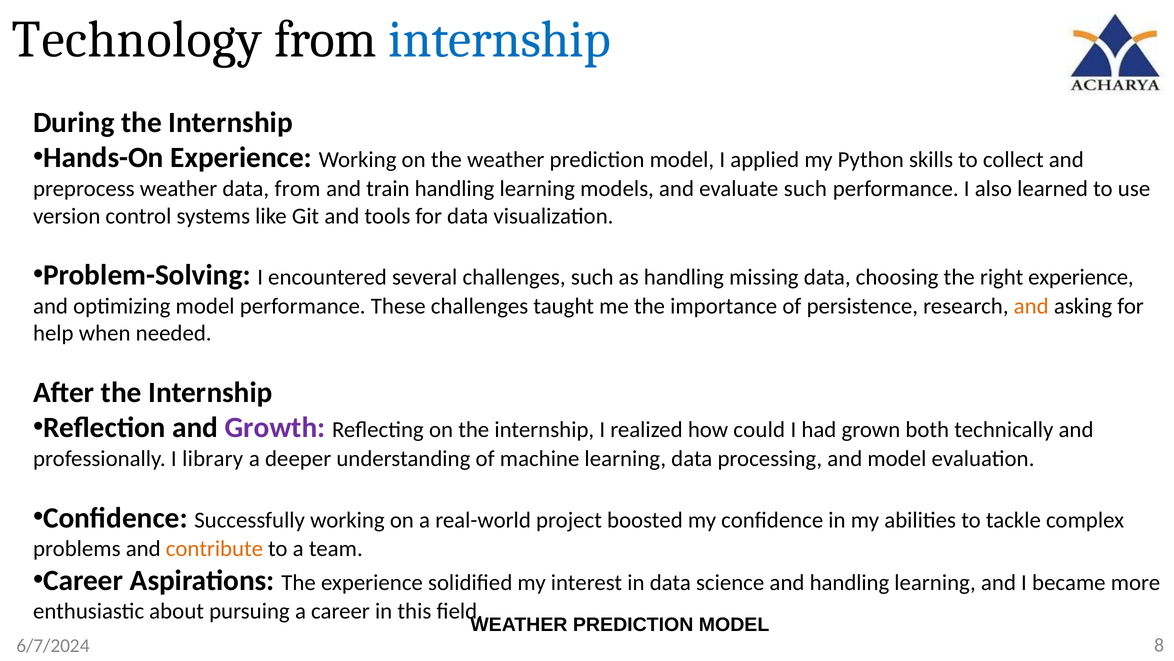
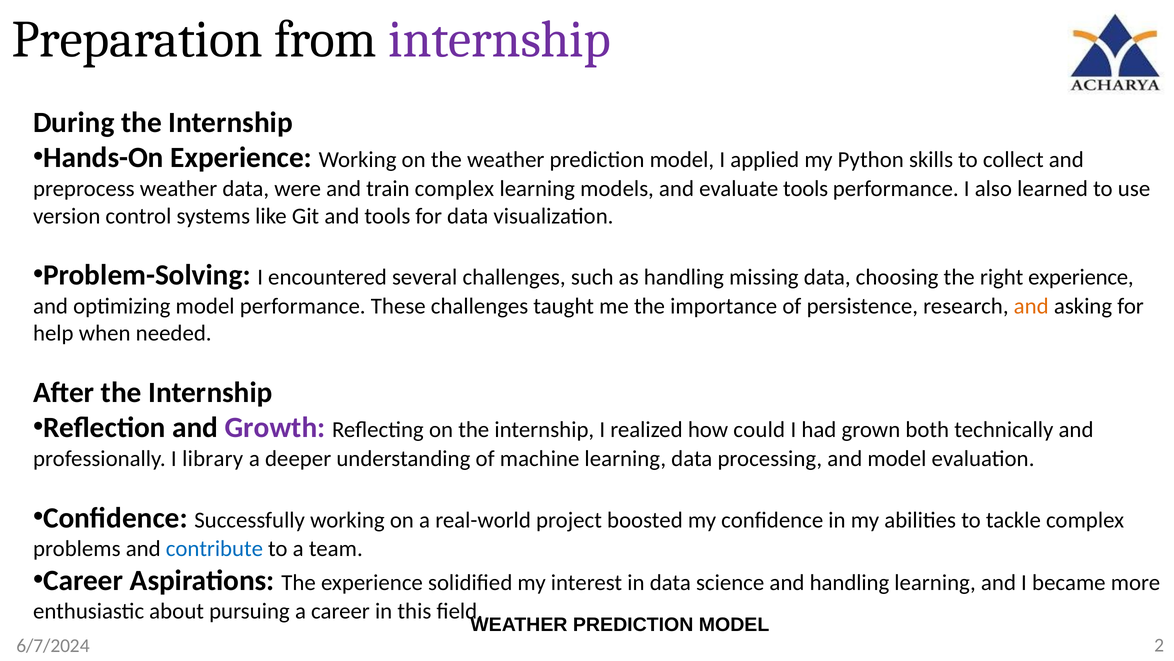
Technology: Technology -> Preparation (137, 40)
internship colour: blue -> purple (500, 40)
data from: from -> were (298, 189)
train handling: handling -> complex (454, 189)
evaluate such: such -> tools (806, 189)
contribute colour: orange -> blue (214, 549)
8: 8 -> 2 (1159, 646)
